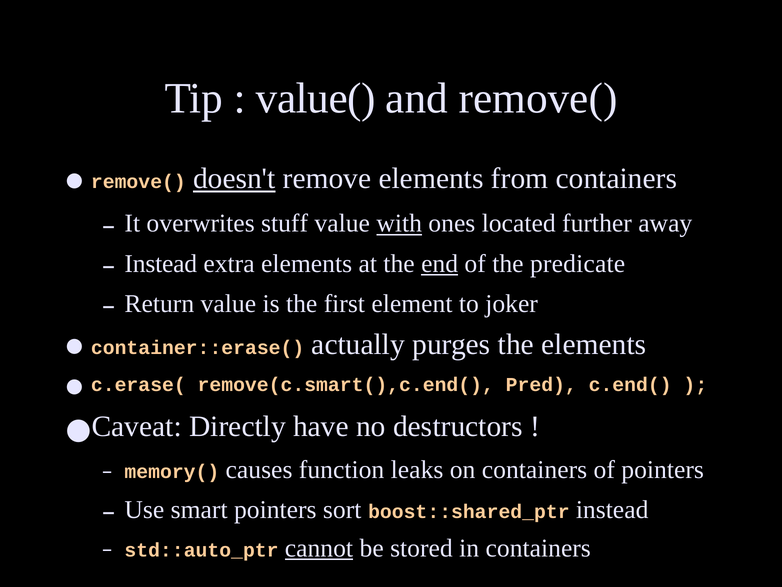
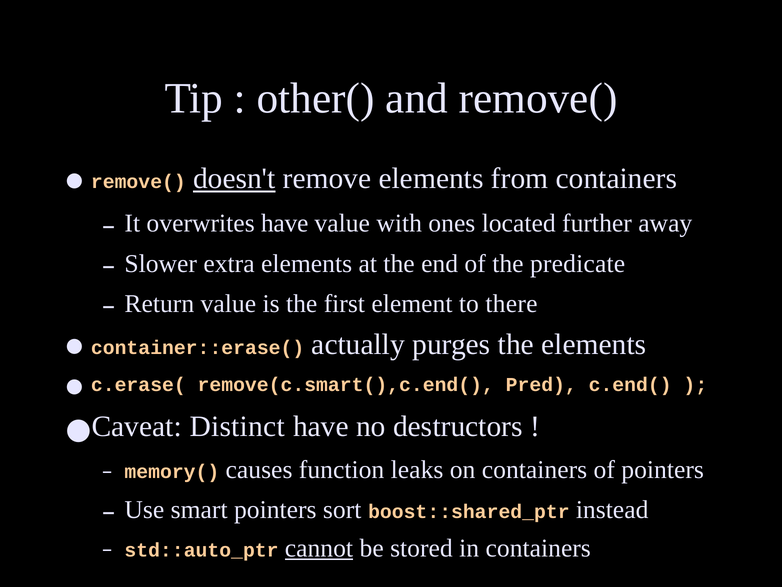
value(: value( -> other( (316, 98)
overwrites stuff: stuff -> have (285, 223)
with underline: present -> none (399, 223)
Instead: Instead -> Slower (161, 263)
end underline: present -> none (440, 263)
joker: joker -> there (511, 303)
Directly: Directly -> Distinct (237, 426)
